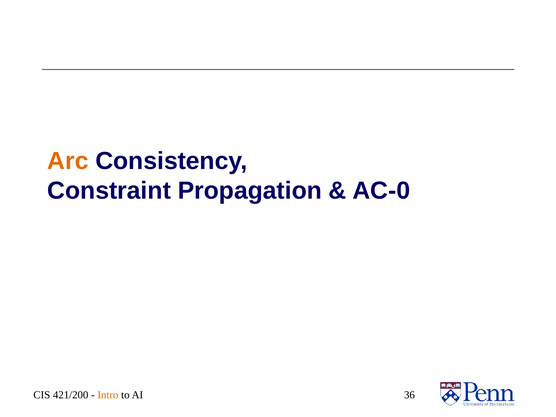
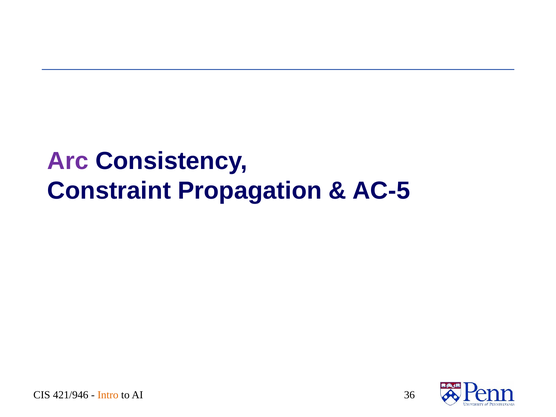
Arc colour: orange -> purple (68, 161)
AC-0: AC-0 -> AC-5 (381, 191)
421/200: 421/200 -> 421/946 (71, 395)
